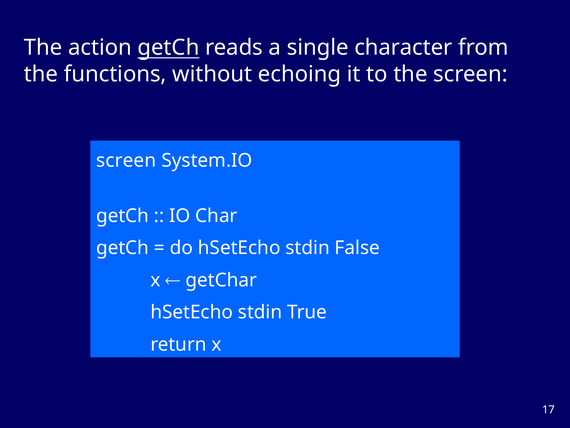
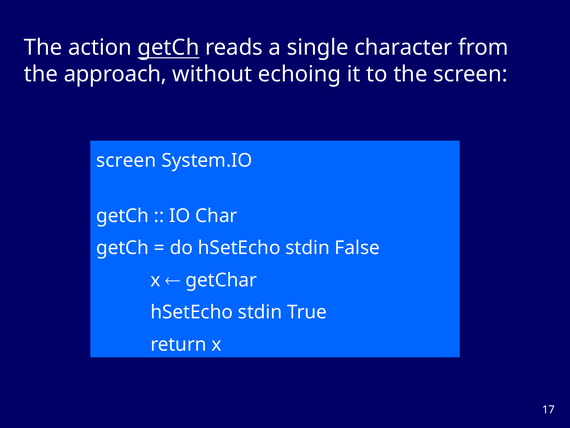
functions: functions -> approach (115, 74)
